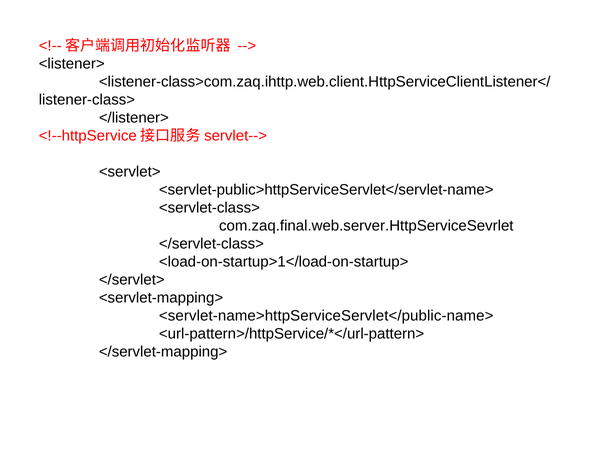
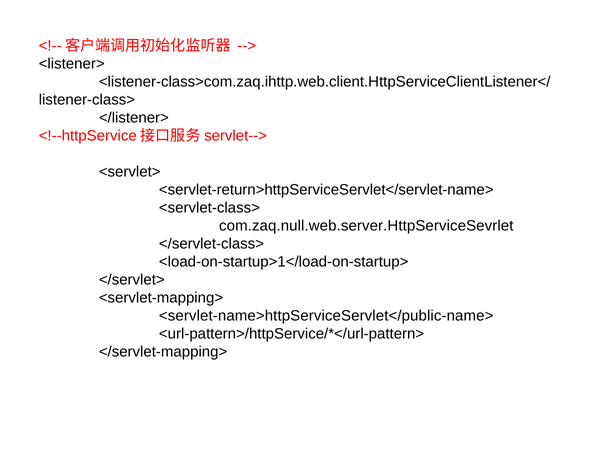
<servlet-public>httpServiceServlet</servlet-name>: <servlet-public>httpServiceServlet</servlet-name> -> <servlet-return>httpServiceServlet</servlet-name> (326, 190)
com.zaq.final.web.server.HttpServiceSevrlet: com.zaq.final.web.server.HttpServiceSevrlet -> com.zaq.null.web.server.HttpServiceSevrlet (366, 226)
